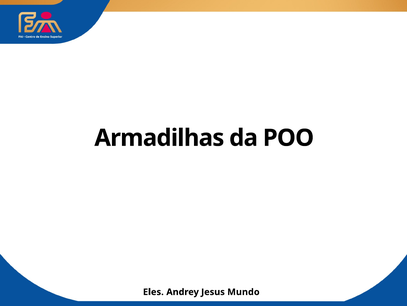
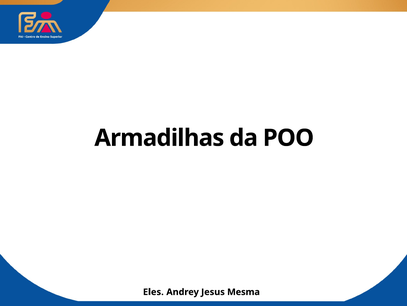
Mundo: Mundo -> Mesma (244, 291)
